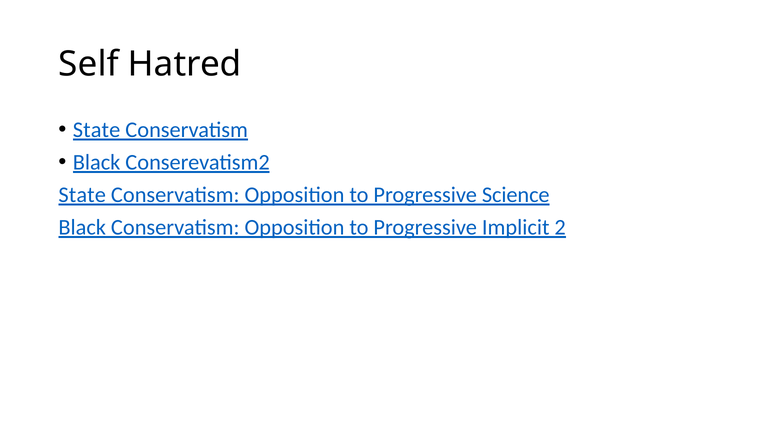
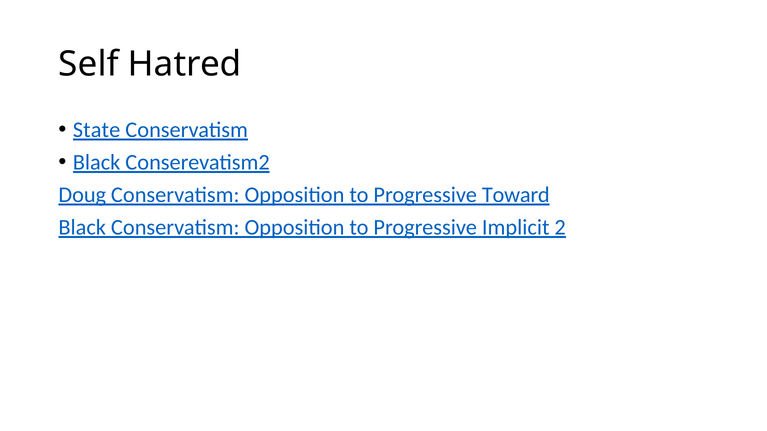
State: State -> Doug (82, 195)
Science: Science -> Toward (516, 195)
